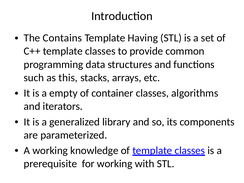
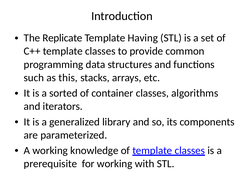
Contains: Contains -> Replicate (62, 38)
empty: empty -> sorted (63, 93)
